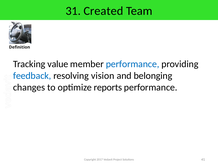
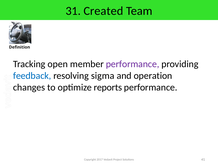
value: value -> open (58, 64)
performance colour: blue -> purple (133, 64)
vision: vision -> sigma (103, 76)
belonging: belonging -> operation (153, 76)
